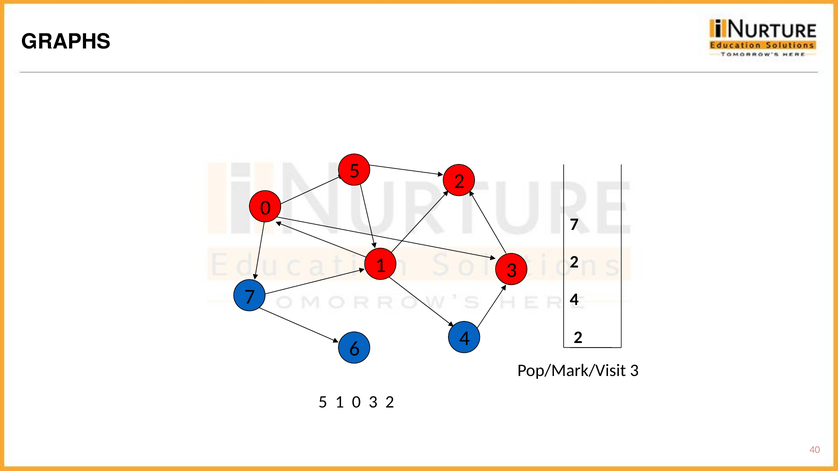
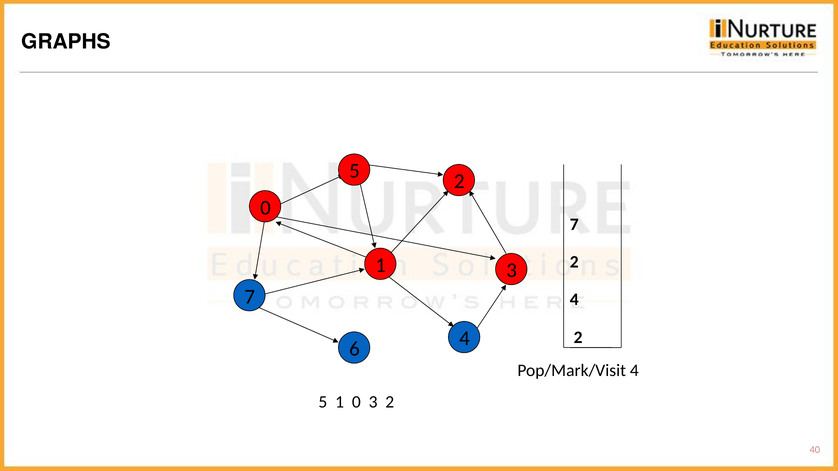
Pop/Mark/Visit 3: 3 -> 4 (634, 371)
